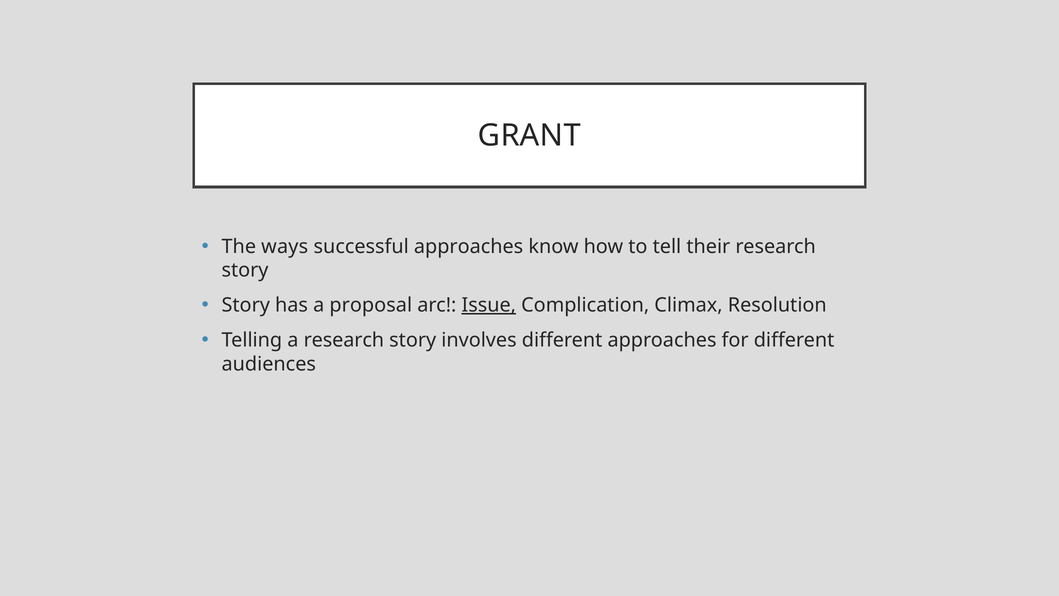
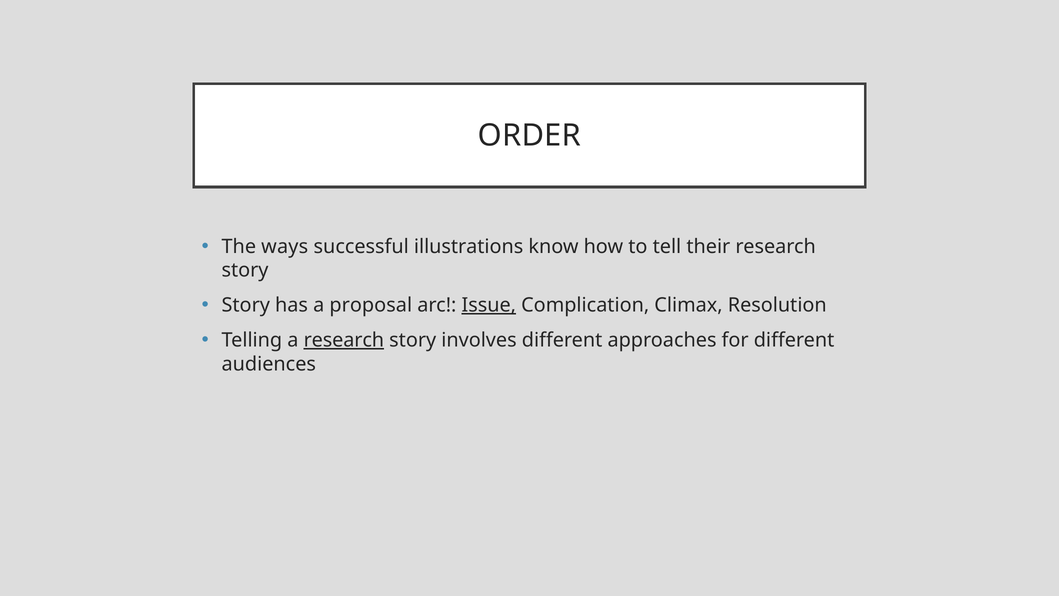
GRANT: GRANT -> ORDER (529, 135)
successful approaches: approaches -> illustrations (469, 246)
research underline: none -> present (344, 340)
